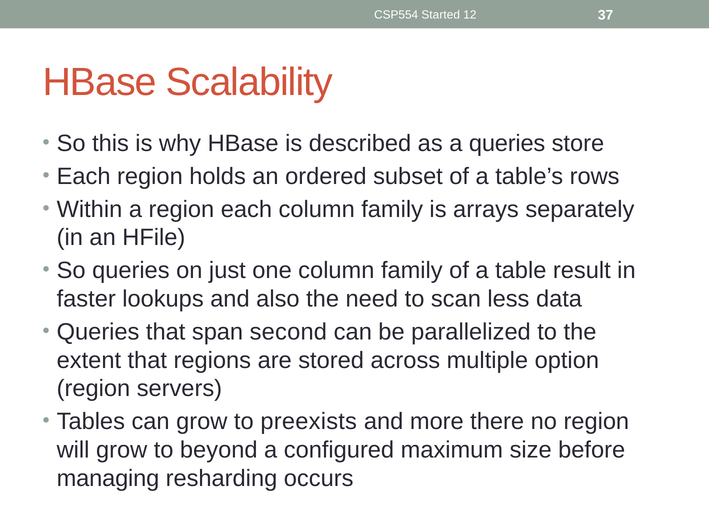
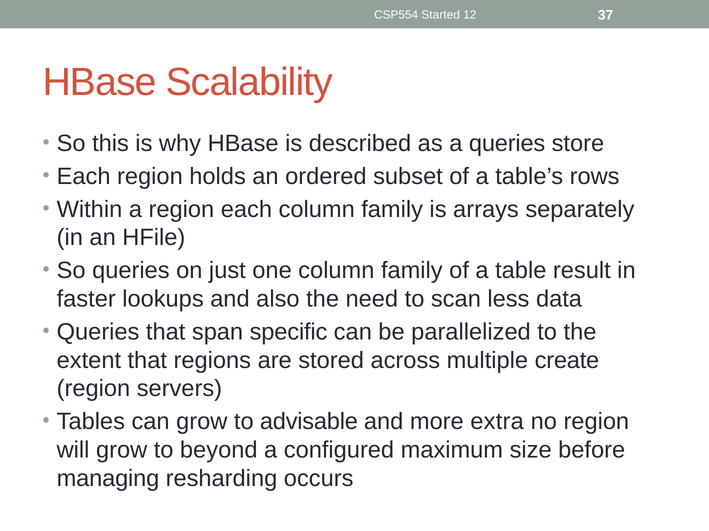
second: second -> specific (289, 332)
option: option -> create (567, 361)
preexists: preexists -> advisable (309, 422)
there: there -> extra (497, 422)
